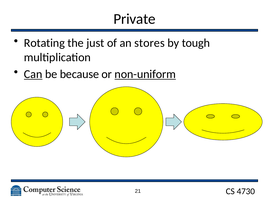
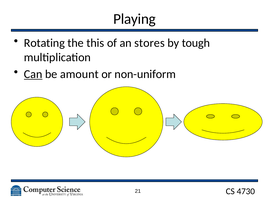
Private: Private -> Playing (135, 19)
just: just -> this (95, 43)
because: because -> amount (79, 74)
non-uniform underline: present -> none (145, 74)
